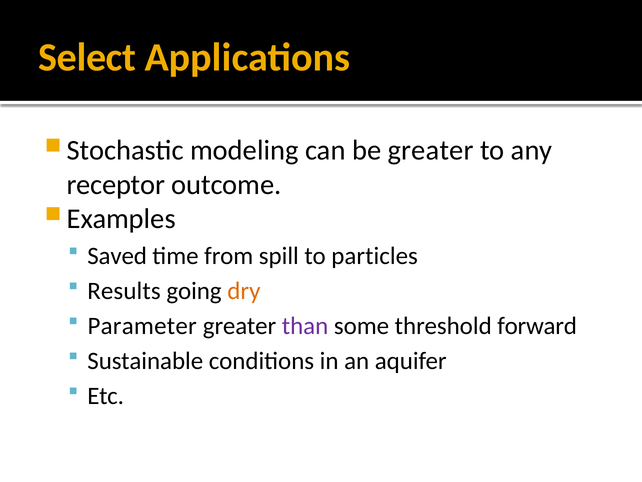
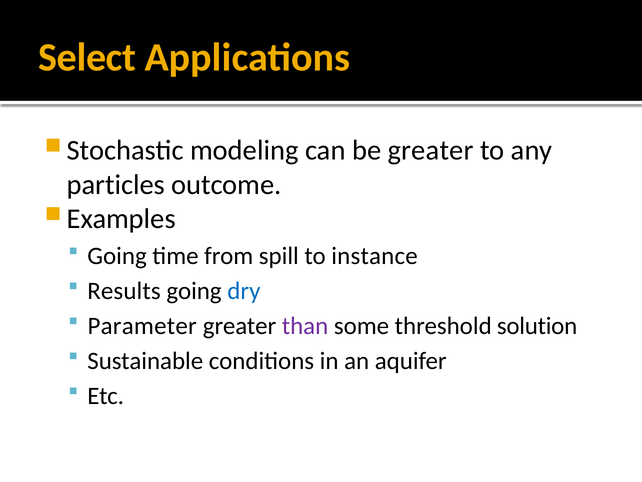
receptor: receptor -> particles (116, 184)
Saved: Saved -> Going (117, 256)
particles: particles -> instance (375, 256)
dry colour: orange -> blue (244, 291)
forward: forward -> solution (537, 325)
